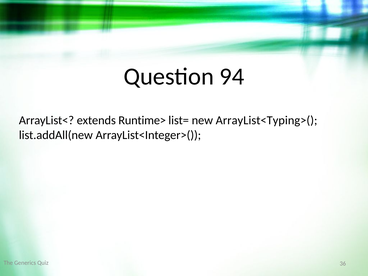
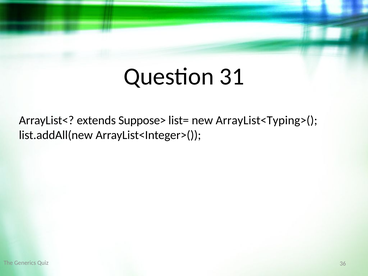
94: 94 -> 31 (232, 77)
Runtime>: Runtime> -> Suppose> (142, 120)
